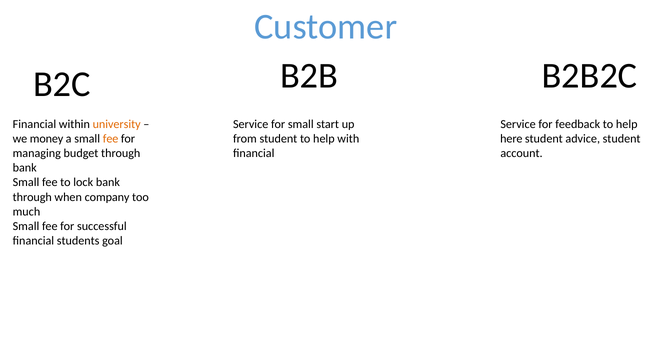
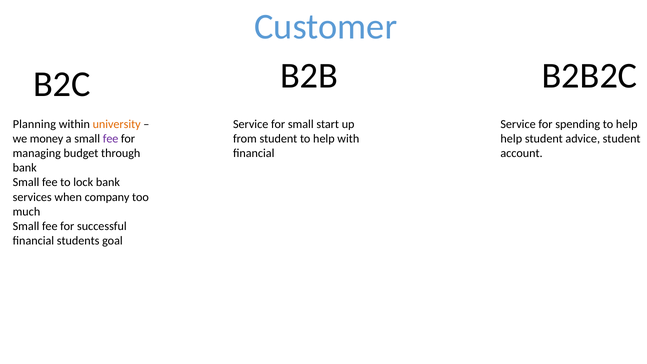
Financial: Financial -> Planning (34, 124)
feedback: feedback -> spending (578, 124)
fee colour: orange -> purple (111, 139)
here: here -> help (511, 139)
through: through -> services (32, 197)
